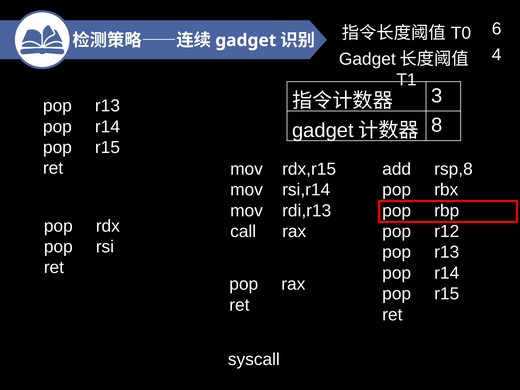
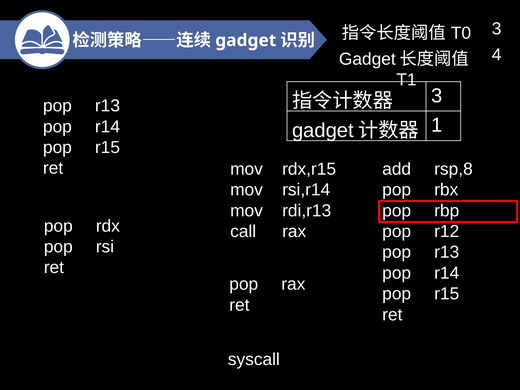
6: 6 -> 3 (497, 29)
8: 8 -> 1 (437, 125)
